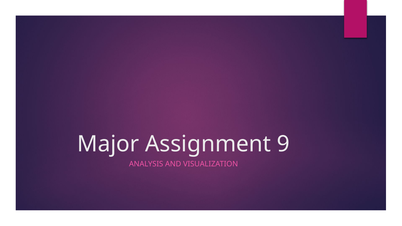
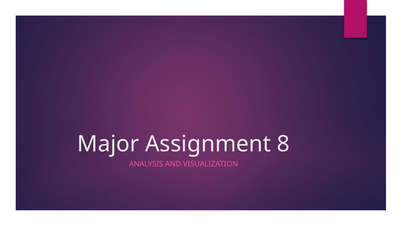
9: 9 -> 8 (283, 144)
